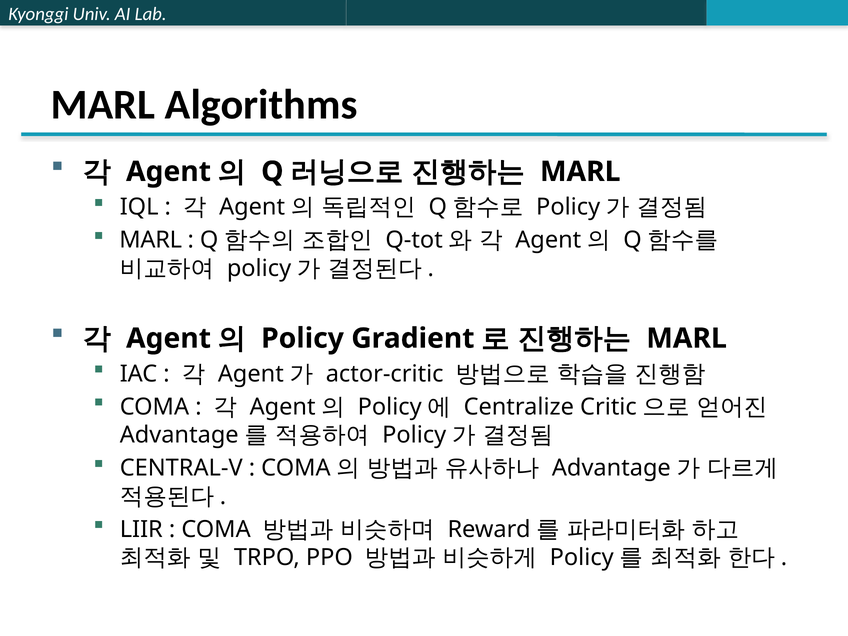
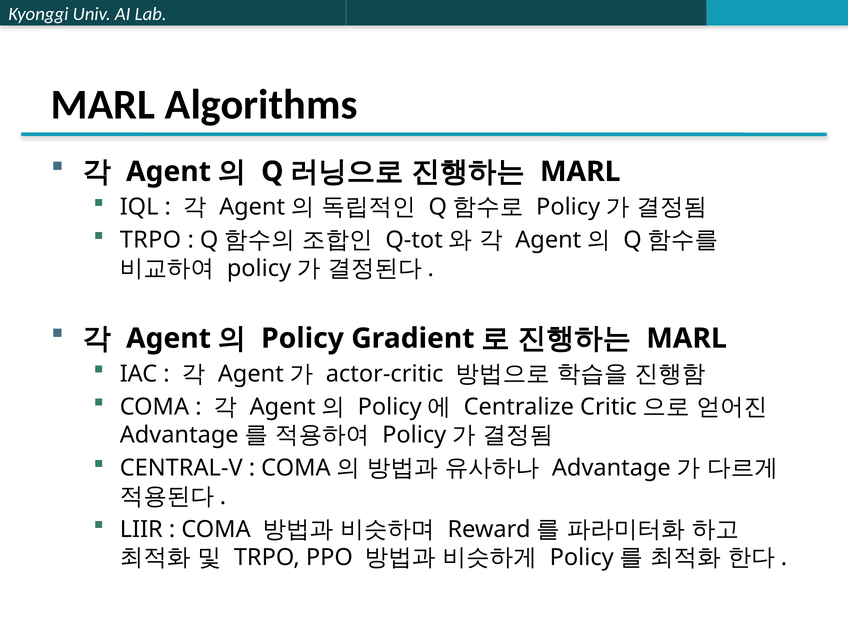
MARL: MARL -> TRPO (150, 240)
